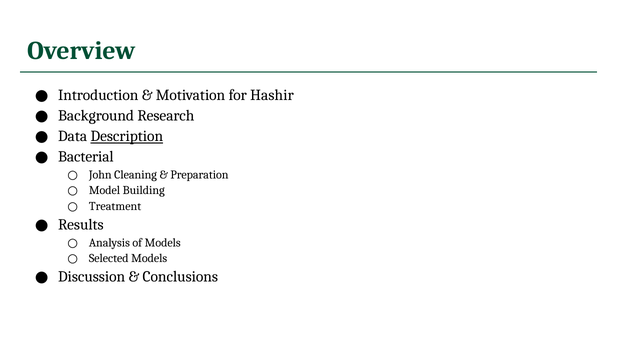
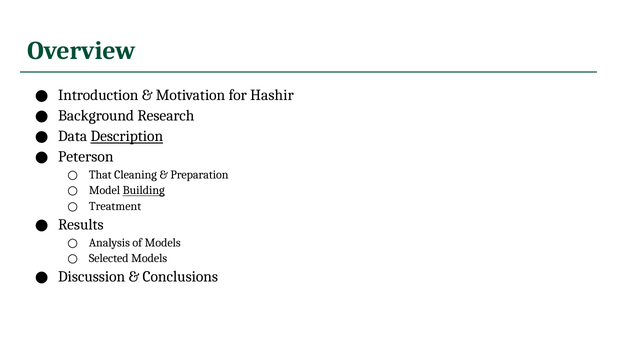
Bacterial: Bacterial -> Peterson (86, 157)
John: John -> That (100, 175)
Building underline: none -> present (144, 191)
